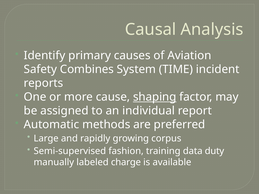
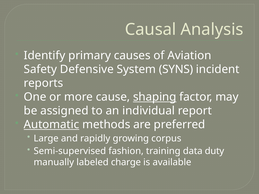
Combines: Combines -> Defensive (87, 69)
TIME: TIME -> SYNS (176, 69)
Automatic underline: none -> present (52, 125)
